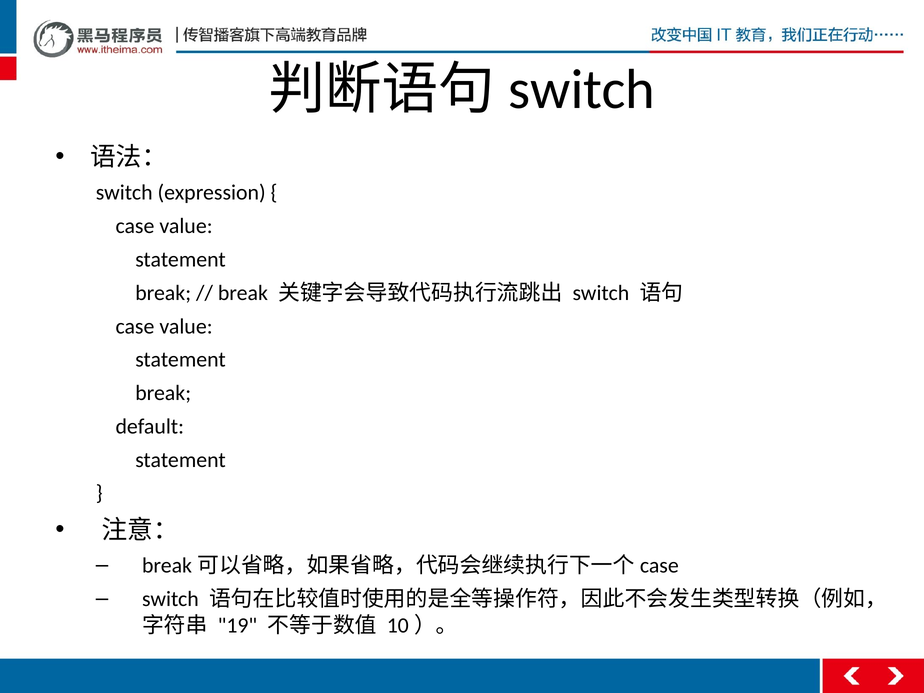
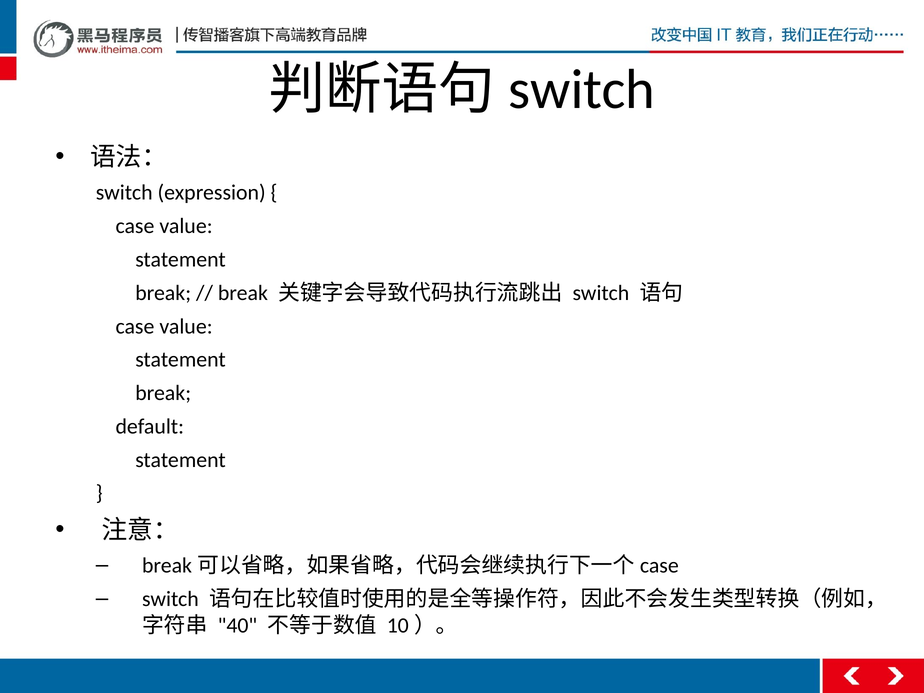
19: 19 -> 40 (237, 625)
